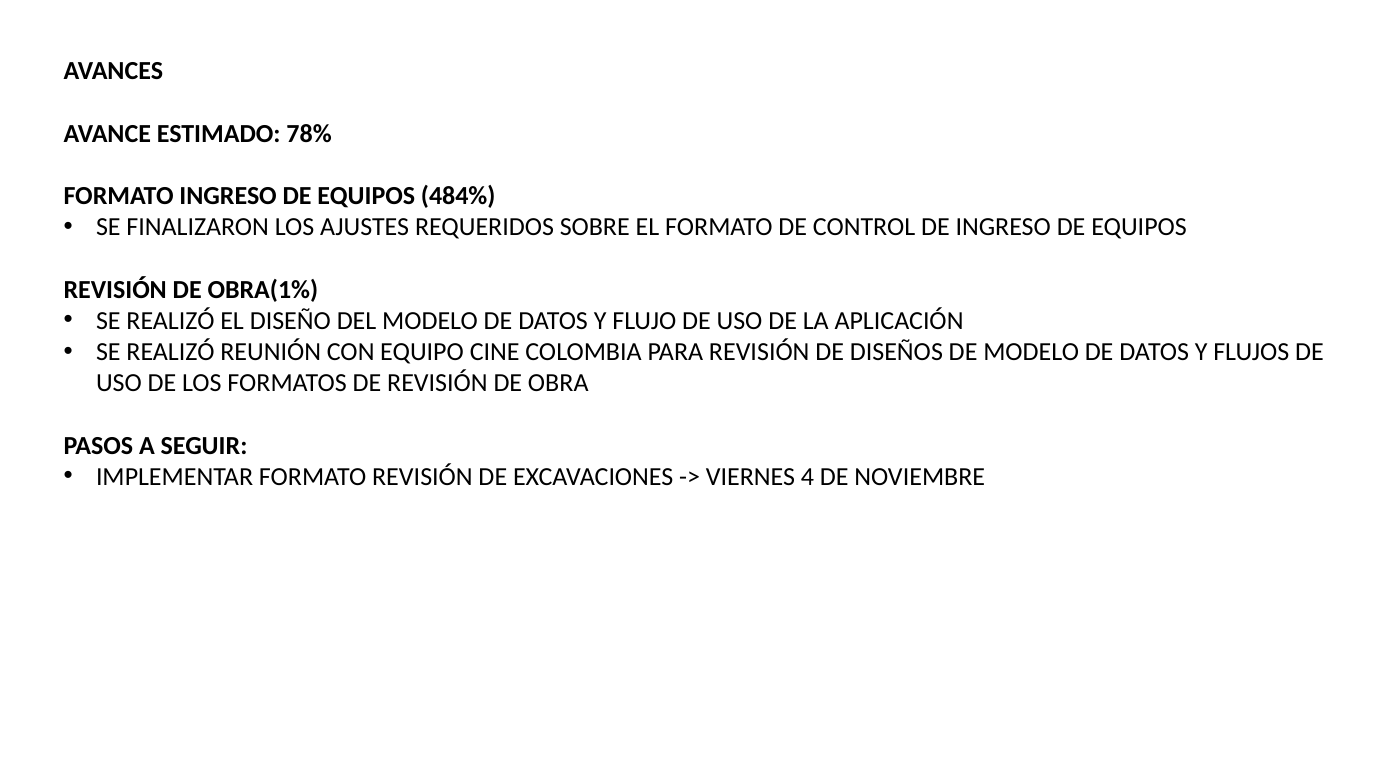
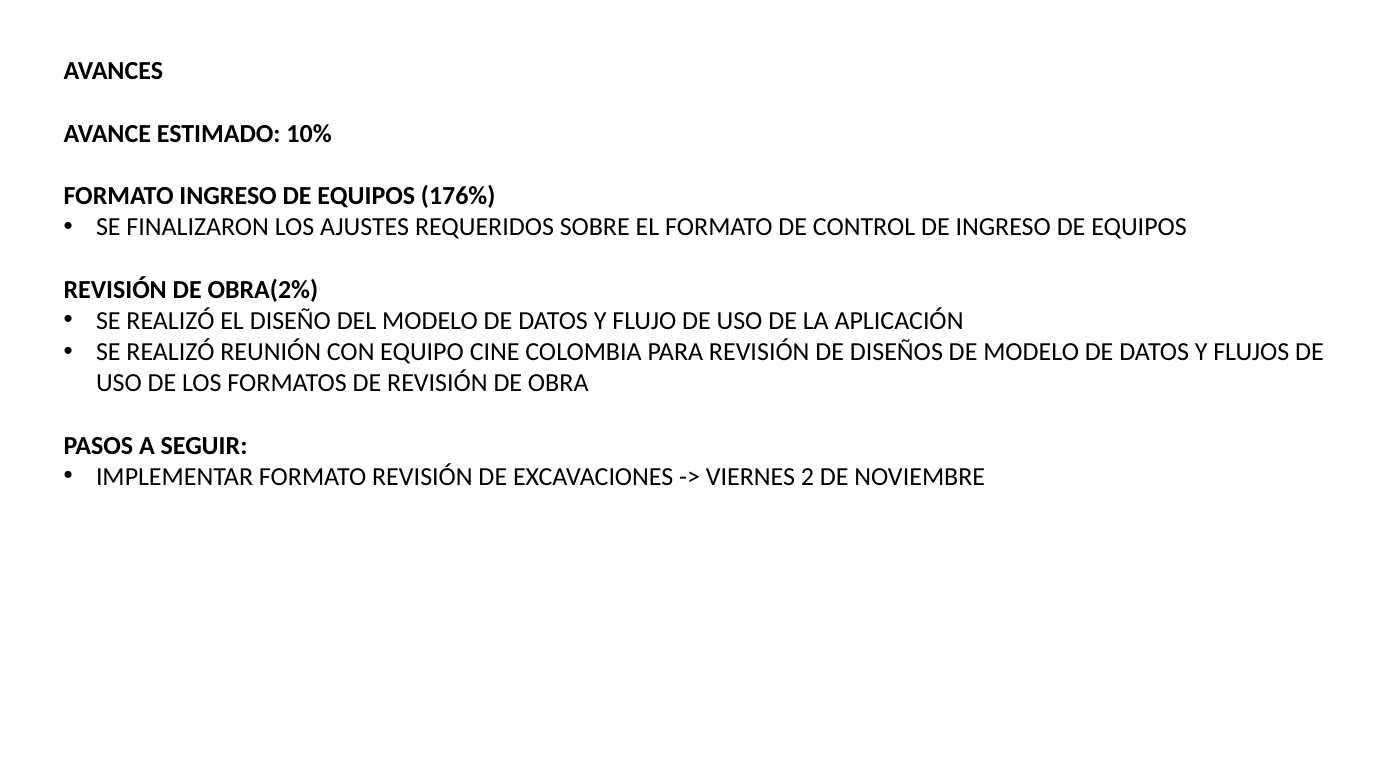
78%: 78% -> 10% (309, 134)
484%: 484% -> 176% (458, 196)
OBRA(1%: OBRA(1% -> OBRA(2% (263, 289)
4: 4 -> 2 (807, 477)
